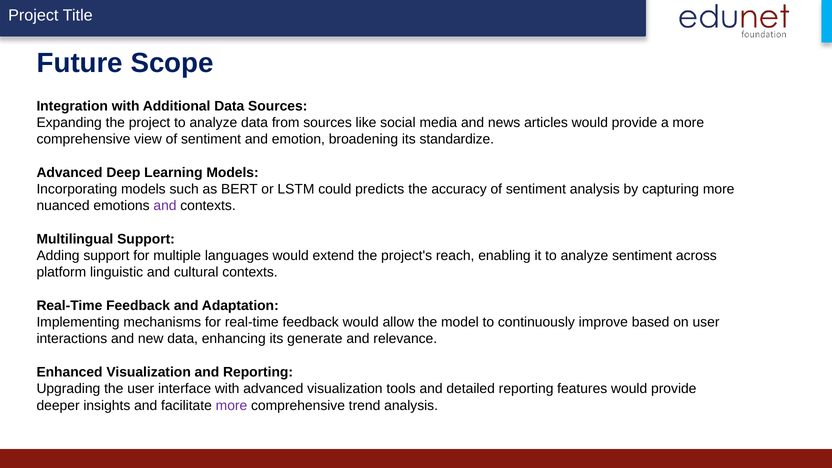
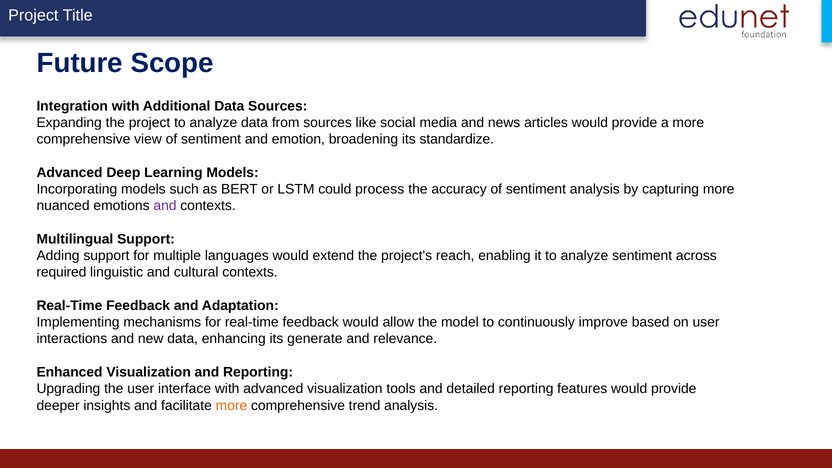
predicts: predicts -> process (380, 189)
platform: platform -> required (61, 272)
more colour: purple -> orange (231, 405)
